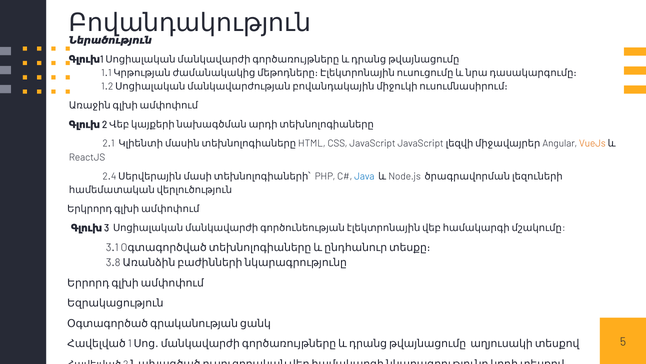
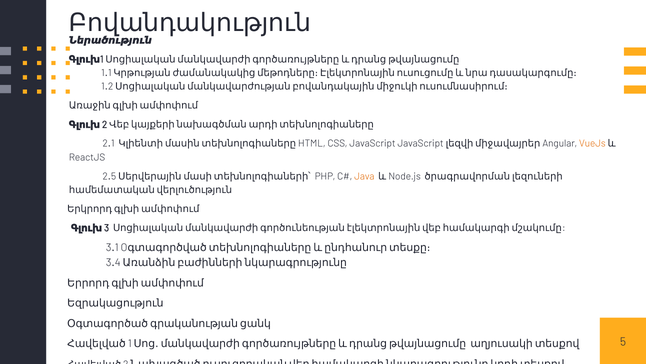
2 4: 4 -> 5 (114, 176)
Java colour: blue -> orange (364, 176)
8: 8 -> 4 (118, 262)
